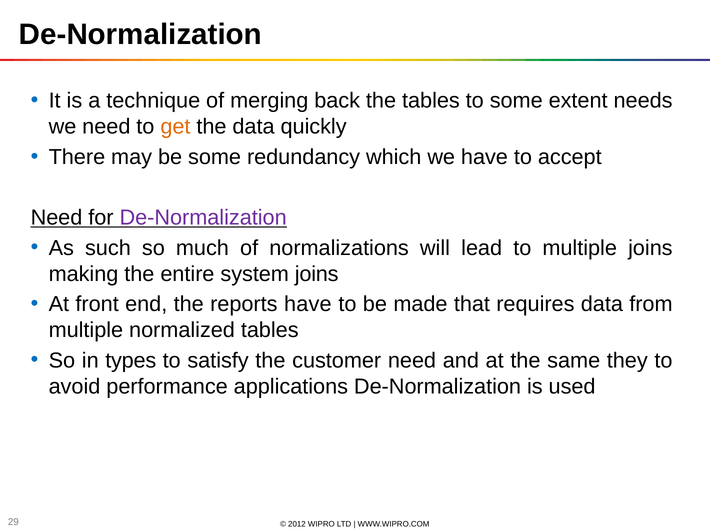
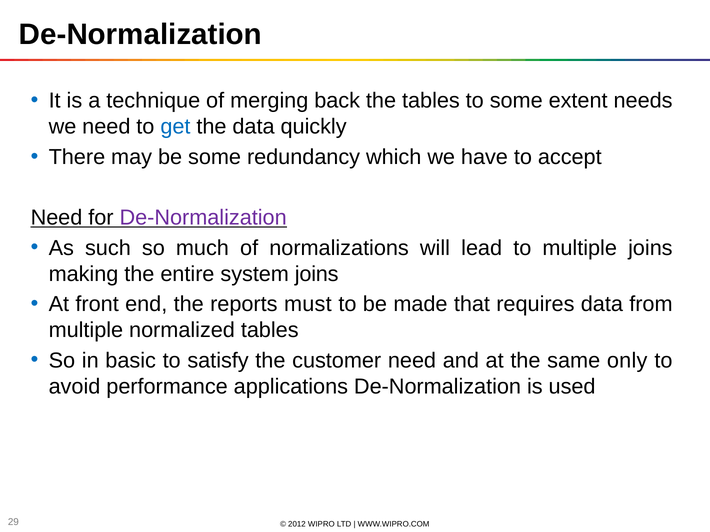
get colour: orange -> blue (175, 127)
reports have: have -> must (308, 304)
types: types -> basic (131, 361)
they: they -> only (627, 361)
